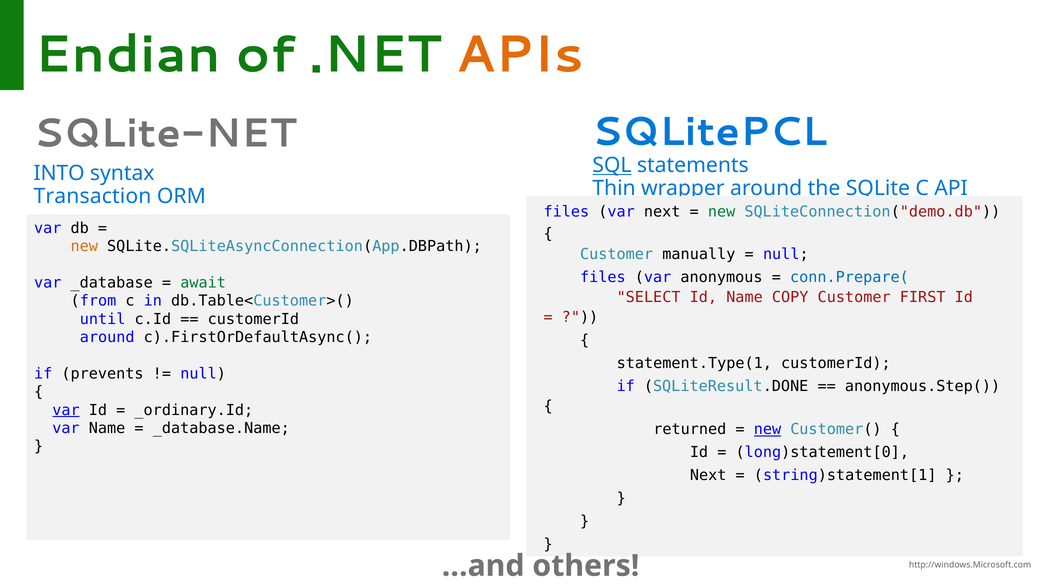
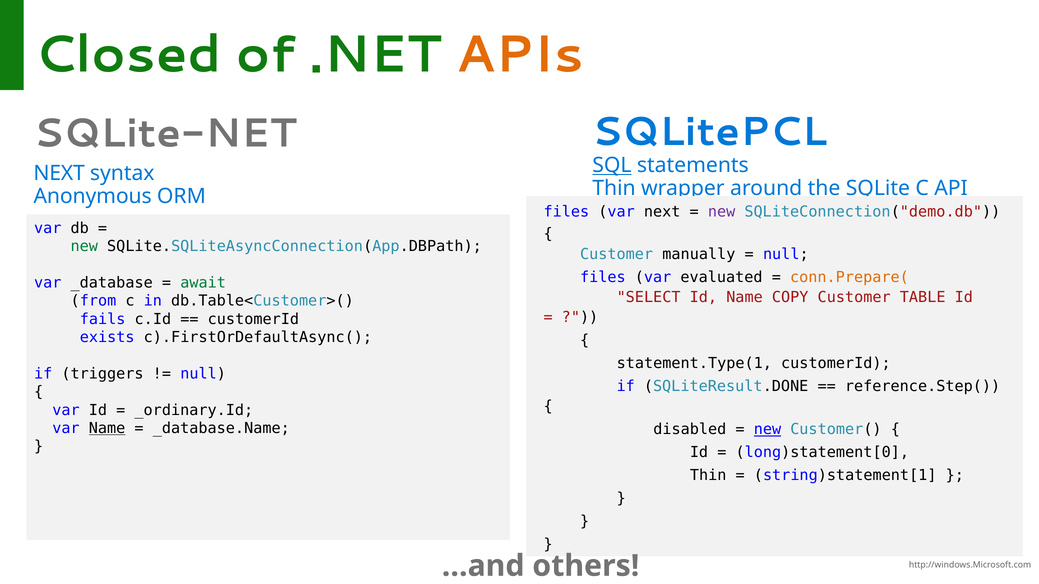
Endian: Endian -> Closed (128, 55)
INTO: INTO -> NEXT (59, 174)
Transaction: Transaction -> Anonymous (93, 196)
new colour: green -> purple (722, 212)
new colour: orange -> green (84, 247)
anonymous: anonymous -> evaluated (722, 277)
conn.Prepare( colour: blue -> orange (849, 277)
FIRST: FIRST -> TABLE (923, 297)
until: until -> fails (103, 319)
around: around -> exists (107, 338)
prevents: prevents -> triggers (102, 374)
anonymous.Step(: anonymous.Step( -> reference.Step( (923, 387)
var underline: present -> none (66, 410)
Name underline: none -> present (107, 429)
returned: returned -> disabled (690, 430)
Next: Next -> Thin (708, 476)
